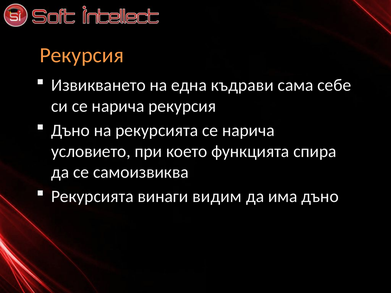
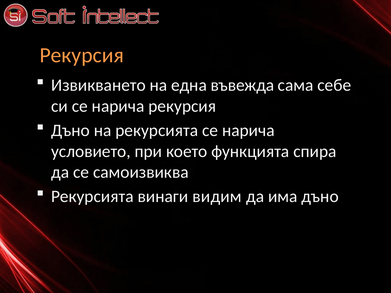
къдрави: къдрави -> въвежда (242, 85)
